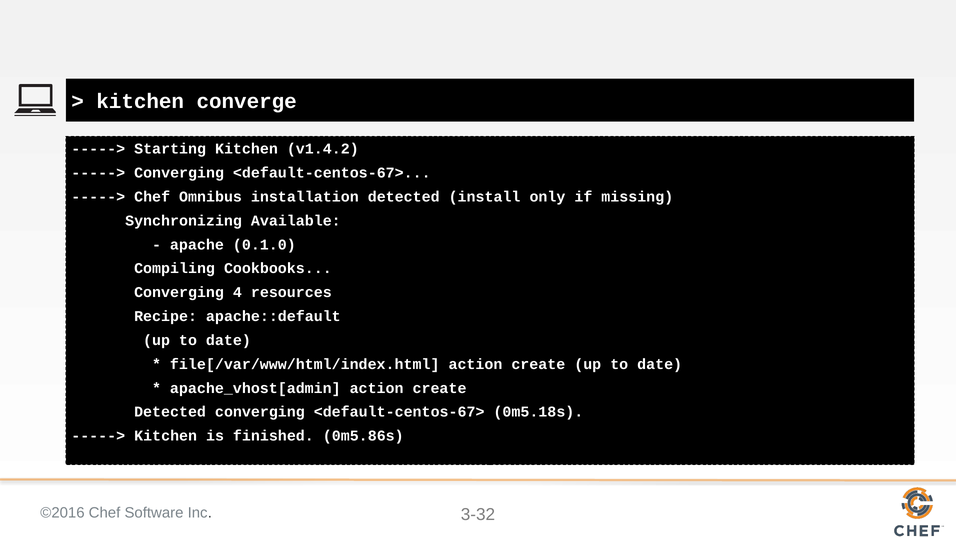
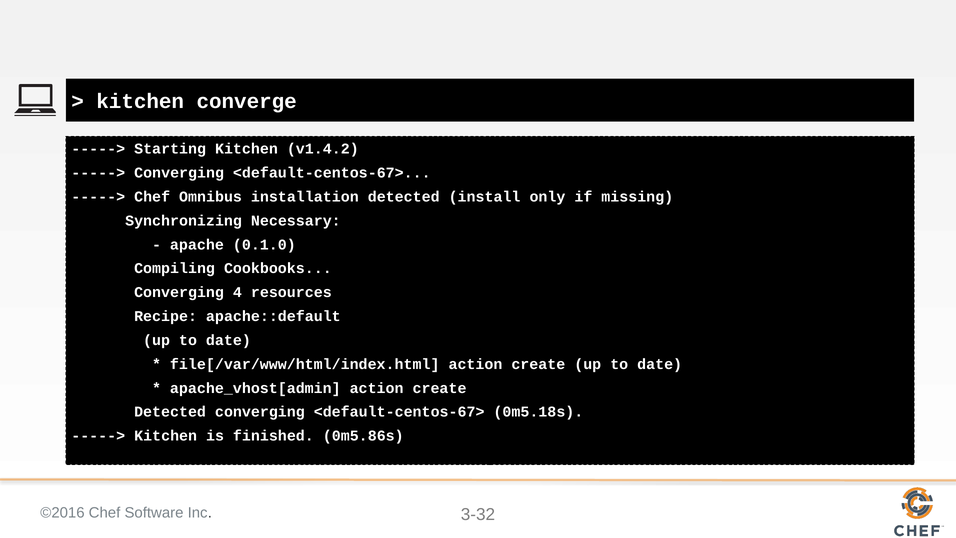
Available: Available -> Necessary (296, 221)
